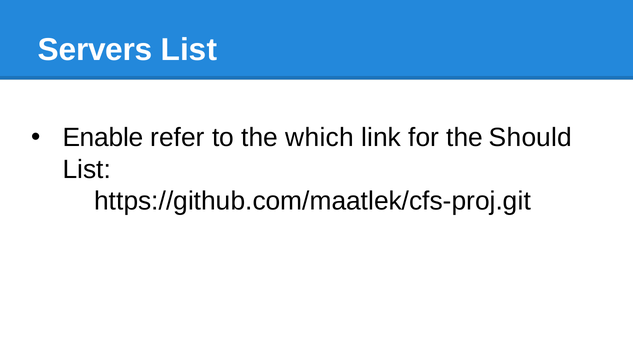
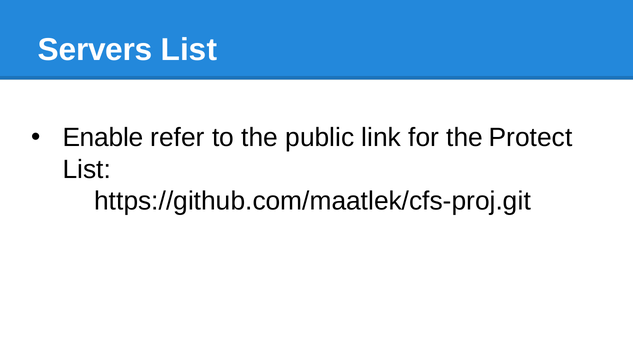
which: which -> public (320, 138)
Should: Should -> Protect (531, 138)
